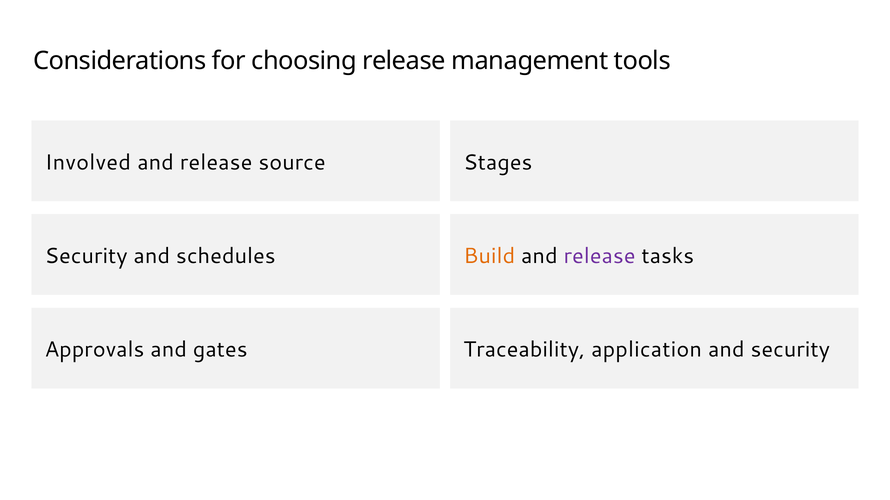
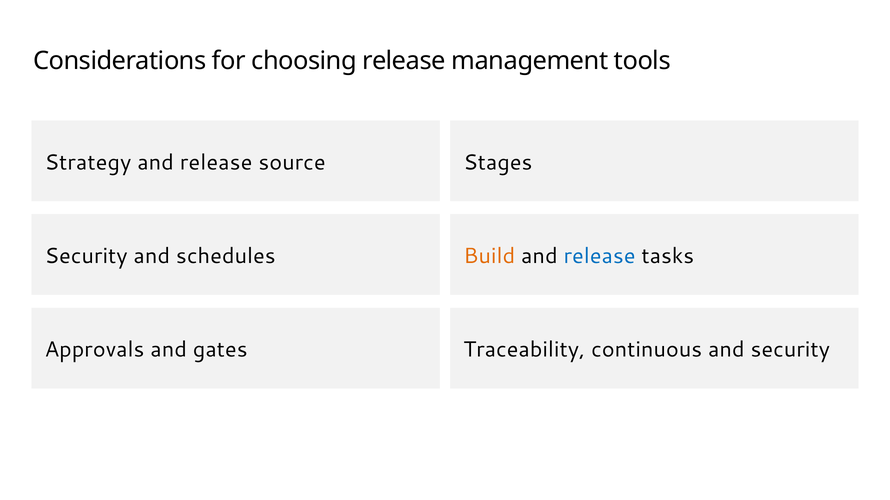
Involved: Involved -> Strategy (88, 162)
release colour: purple -> blue (600, 256)
application: application -> continuous (647, 350)
